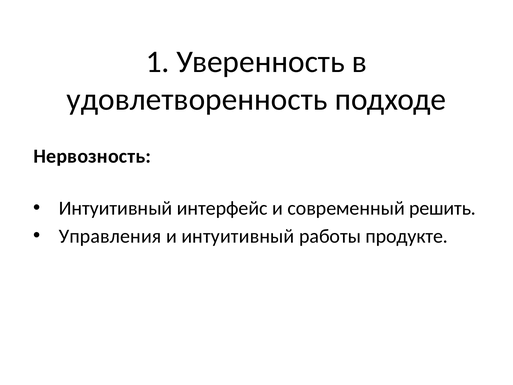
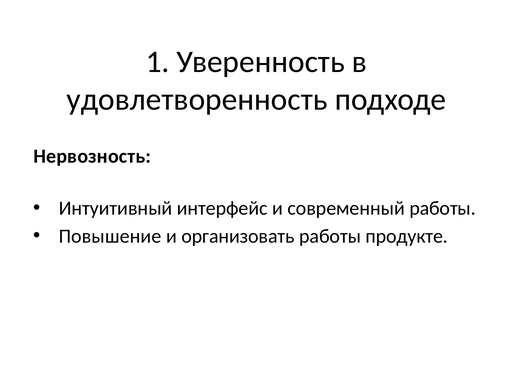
современный решить: решить -> работы (443, 208)
Управления: Управления -> Повышение (110, 236)
и интуитивный: интуитивный -> организовать (238, 236)
